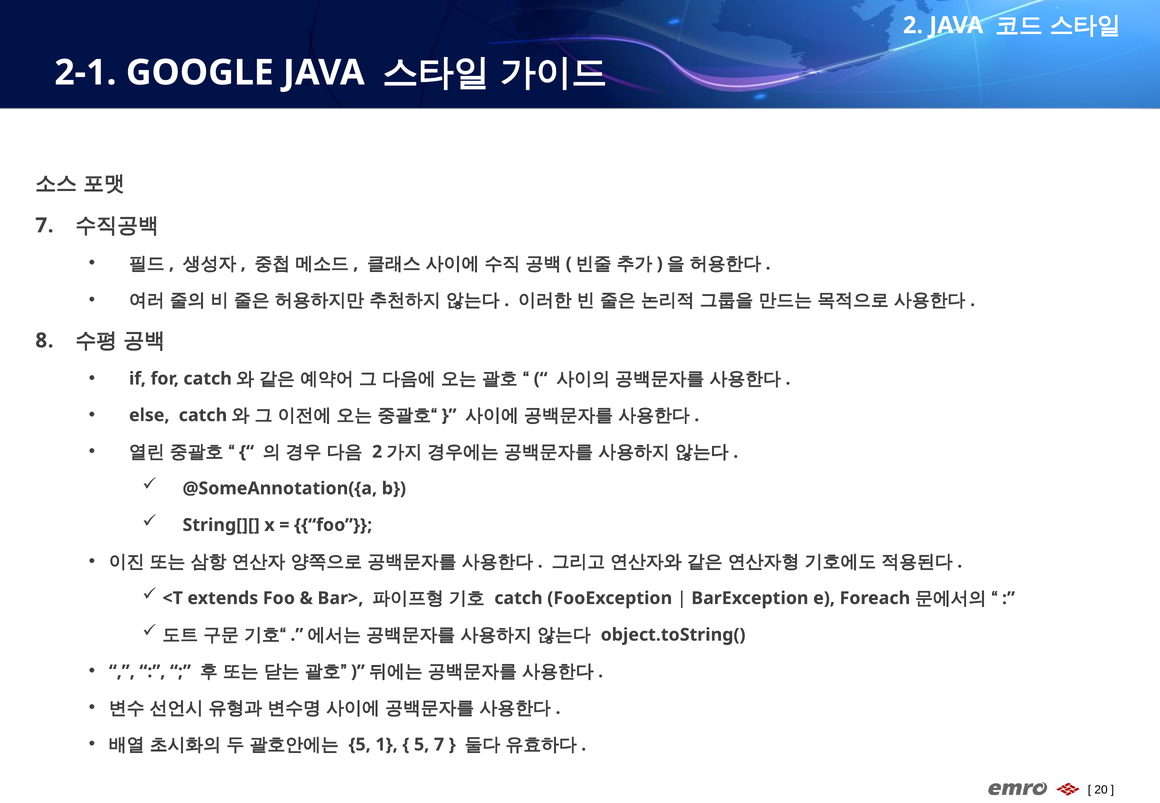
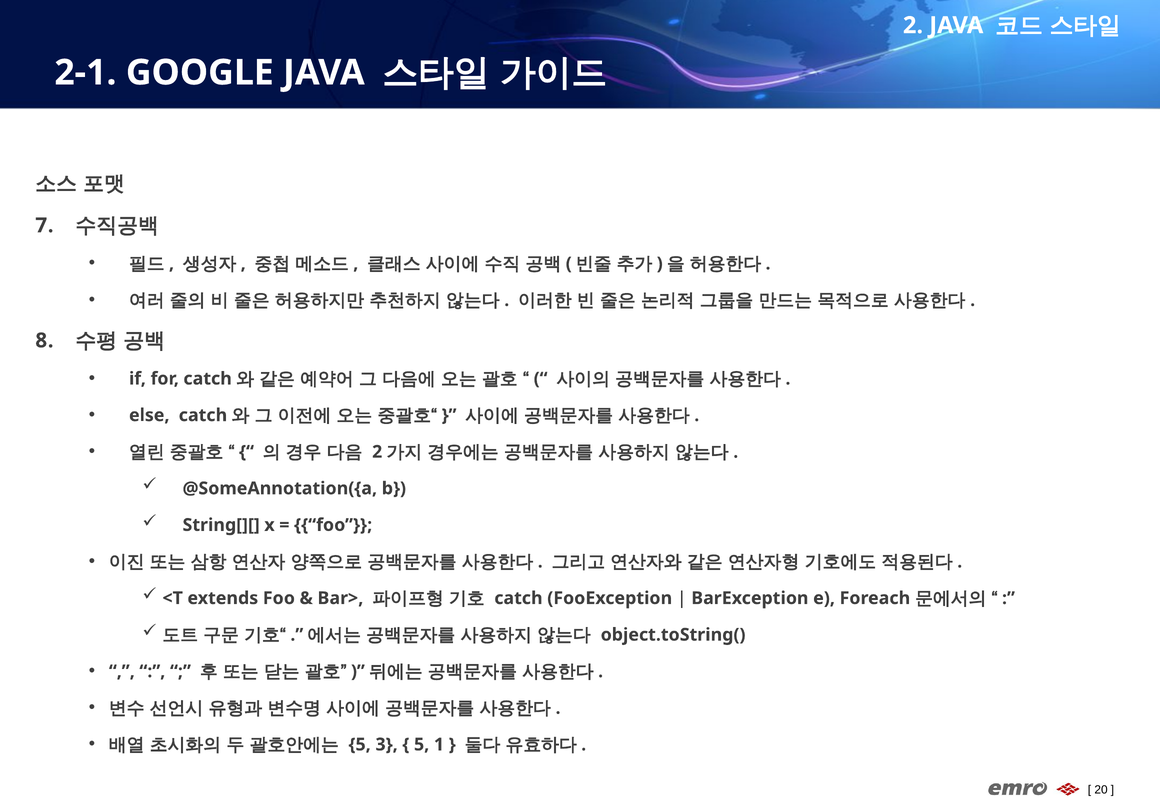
1: 1 -> 3 (387, 745)
5 7: 7 -> 1 (439, 745)
